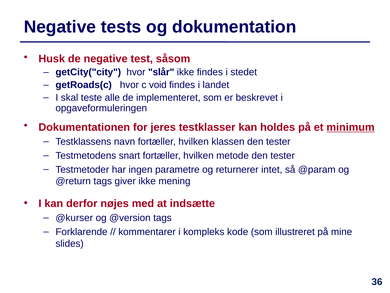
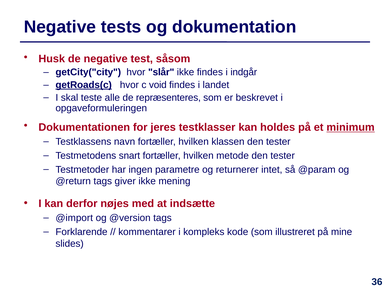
stedet: stedet -> indgår (244, 72)
getRoads(c underline: none -> present (84, 85)
implementeret: implementeret -> repræsenteres (168, 97)
@kurser: @kurser -> @import (74, 218)
